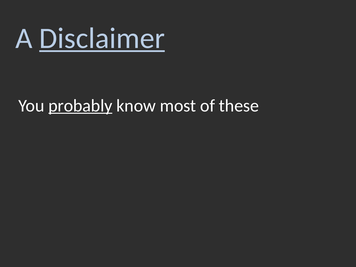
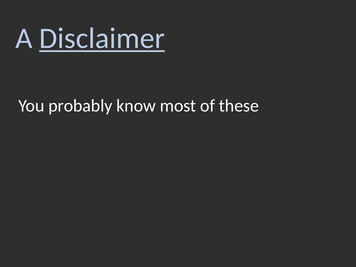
probably underline: present -> none (80, 106)
